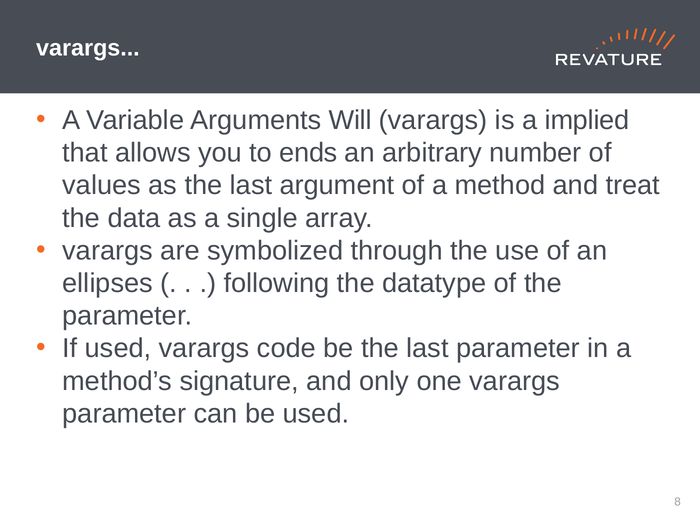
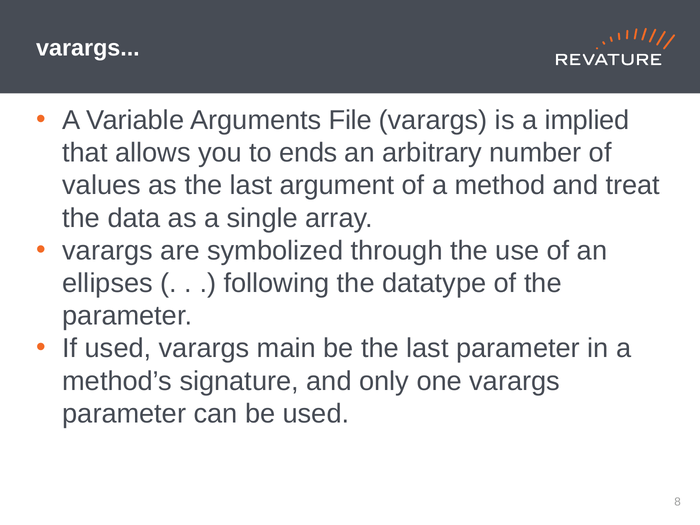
Will: Will -> File (350, 120)
code: code -> main (286, 348)
